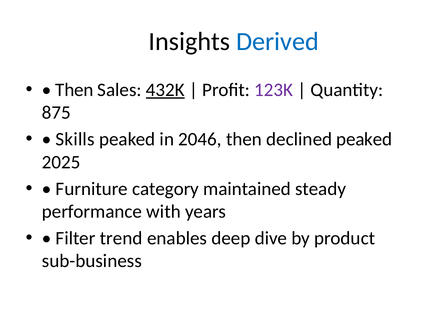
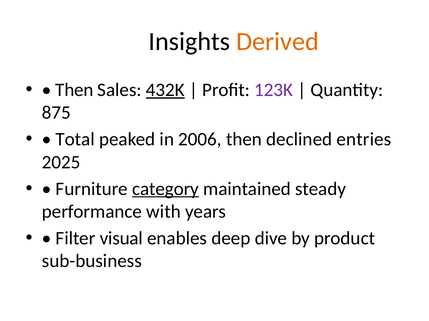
Derived colour: blue -> orange (277, 42)
Skills: Skills -> Total (75, 140)
2046: 2046 -> 2006 (200, 140)
declined peaked: peaked -> entries (364, 140)
category underline: none -> present (166, 189)
trend: trend -> visual (121, 239)
